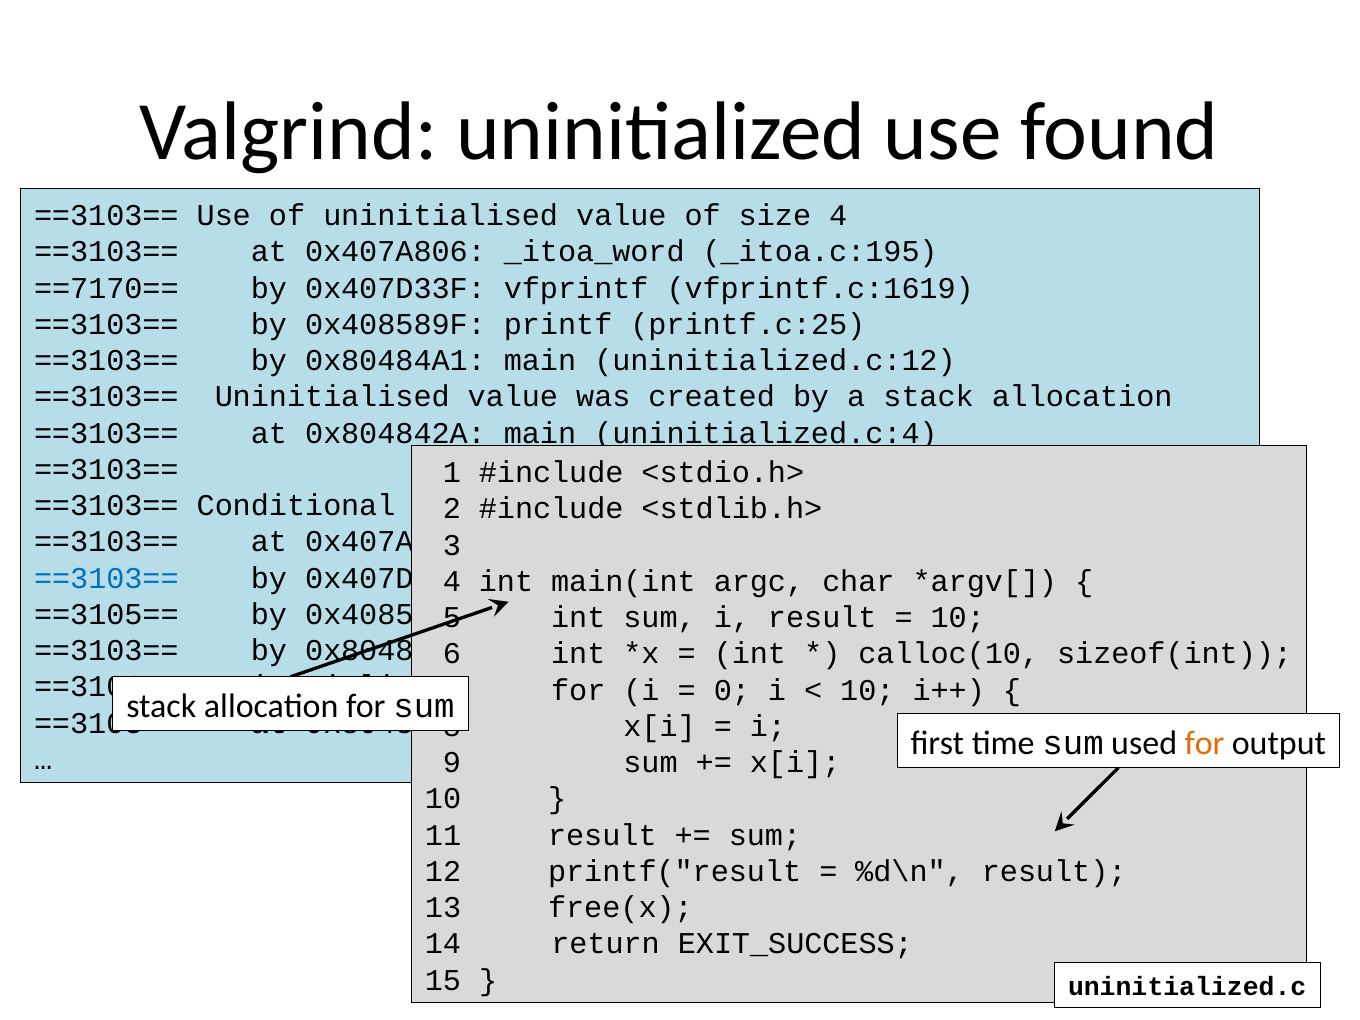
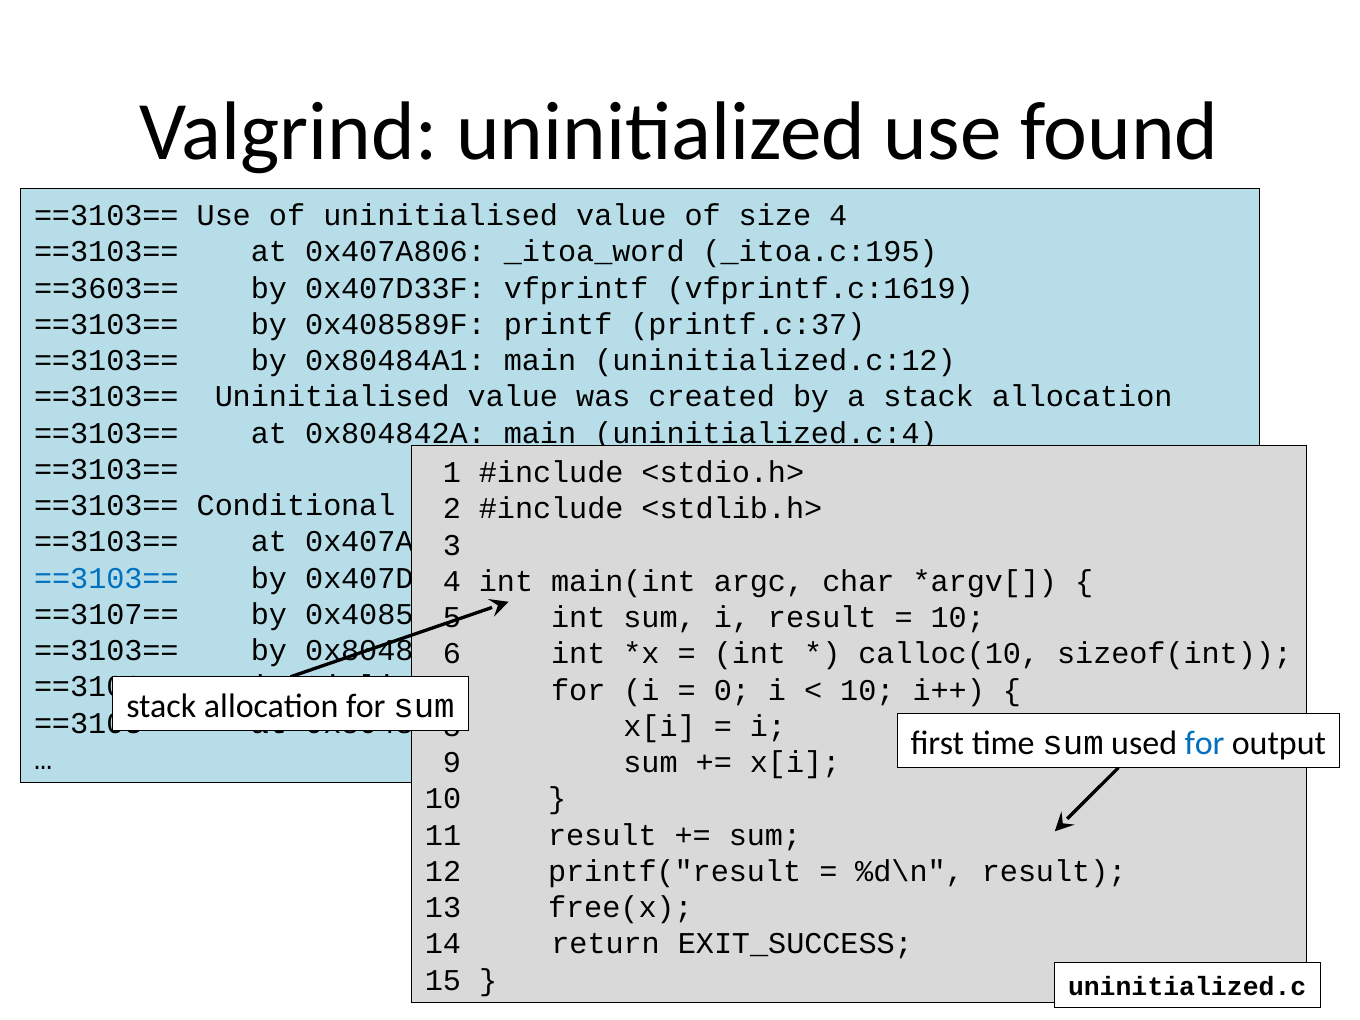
==7170==: ==7170== -> ==3603== (106, 288)
printf.c:25: printf.c:25 -> printf.c:37 (748, 324)
==3105==: ==3105== -> ==3107== (106, 614)
for colour: orange -> blue (1205, 743)
